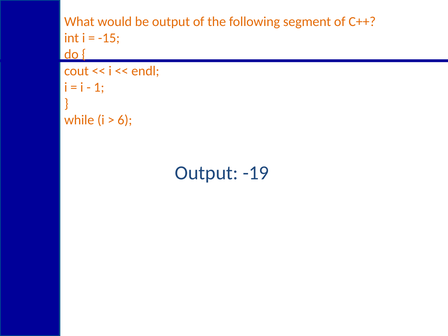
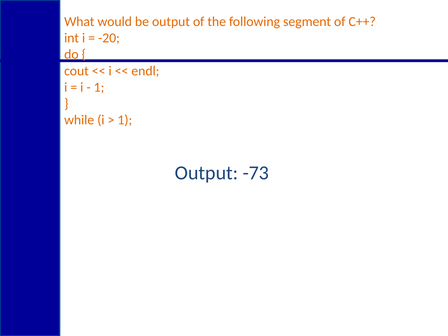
-15: -15 -> -20 (109, 38)
6: 6 -> 1 (125, 120)
-19: -19 -> -73 (256, 173)
